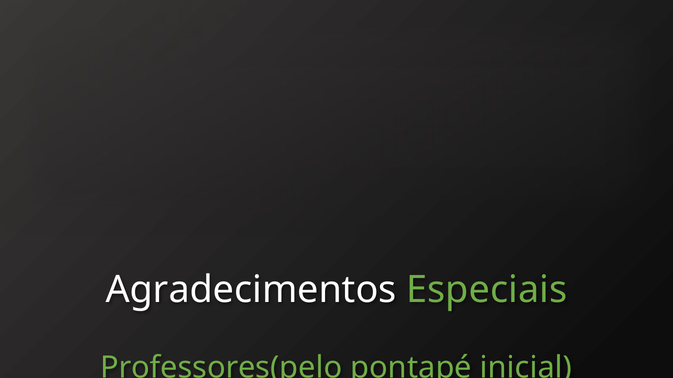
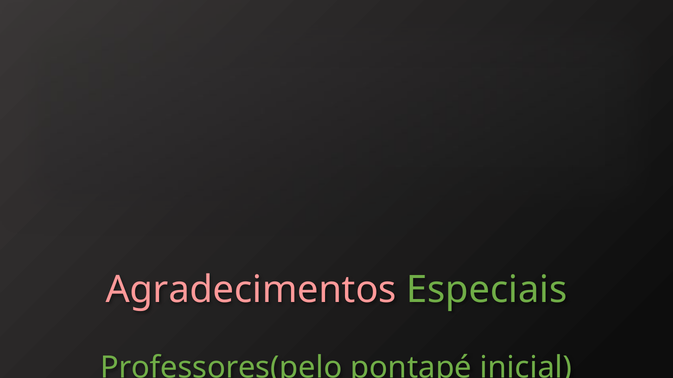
Agradecimentos colour: white -> pink (251, 290)
